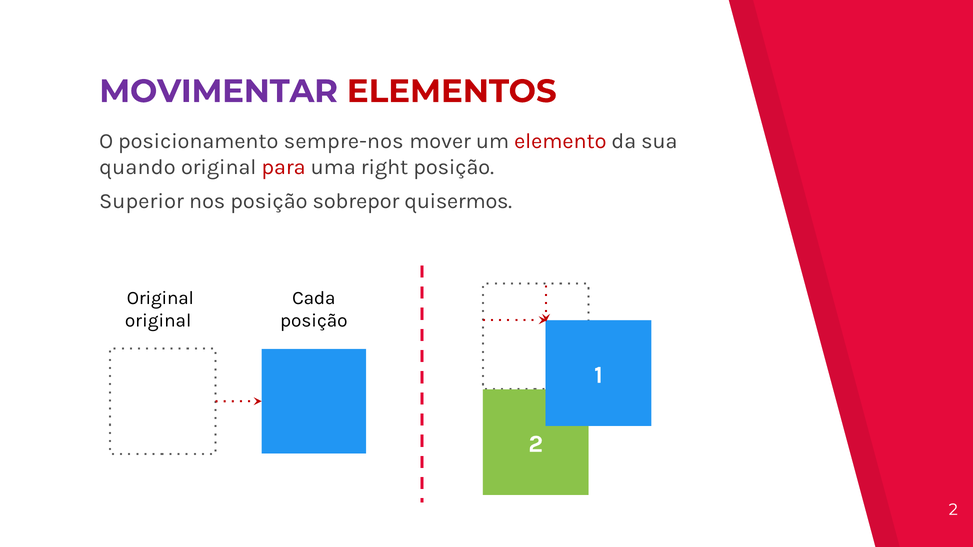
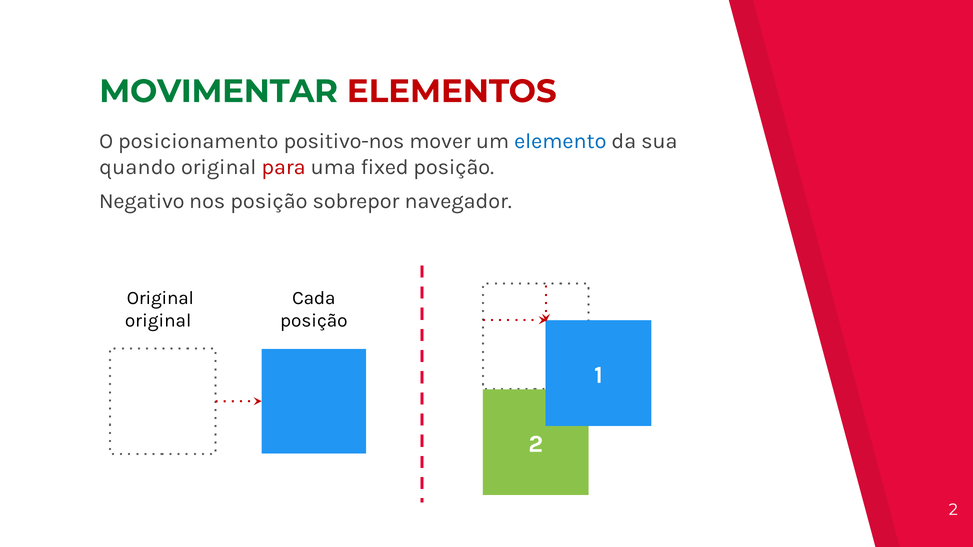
MOVIMENTAR colour: purple -> green (219, 91)
sempre-nos: sempre-nos -> positivo-nos (344, 141)
elemento colour: red -> blue (560, 141)
right: right -> fixed (385, 167)
Superior: Superior -> Negativo (142, 201)
quisermos: quisermos -> navegador (458, 201)
